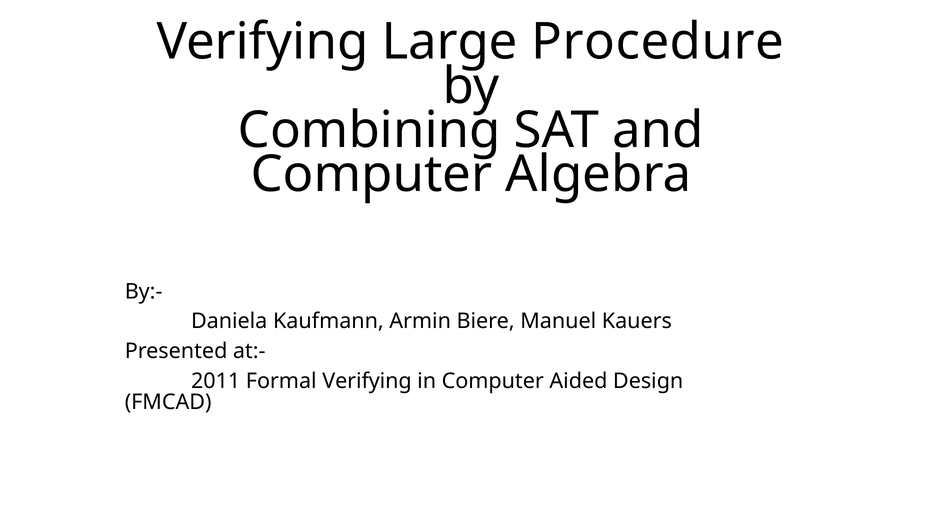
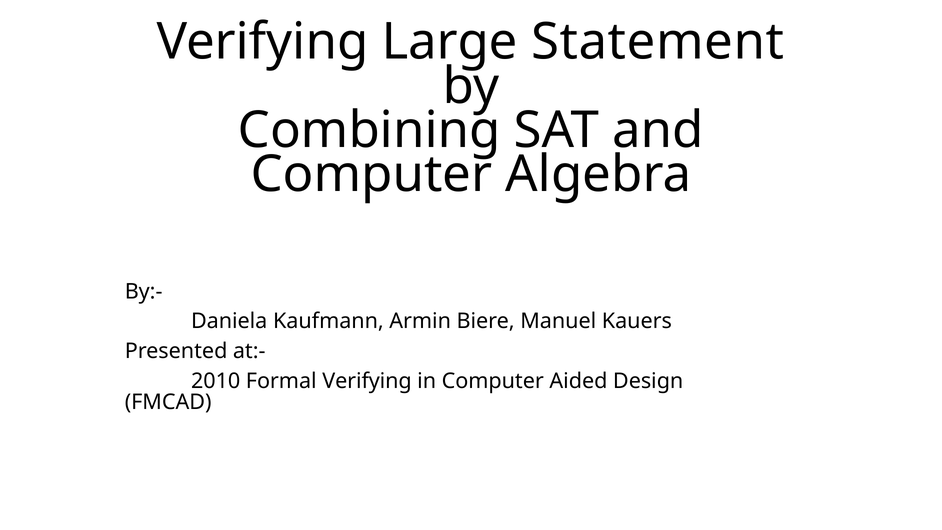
Procedure: Procedure -> Statement (658, 42)
2011: 2011 -> 2010 (216, 381)
